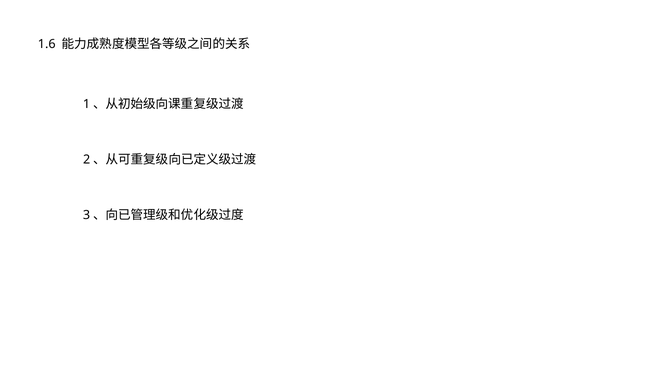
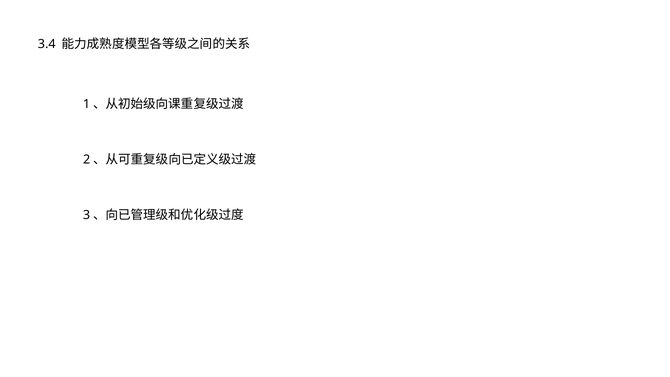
1.6: 1.6 -> 3.4 (47, 44)
